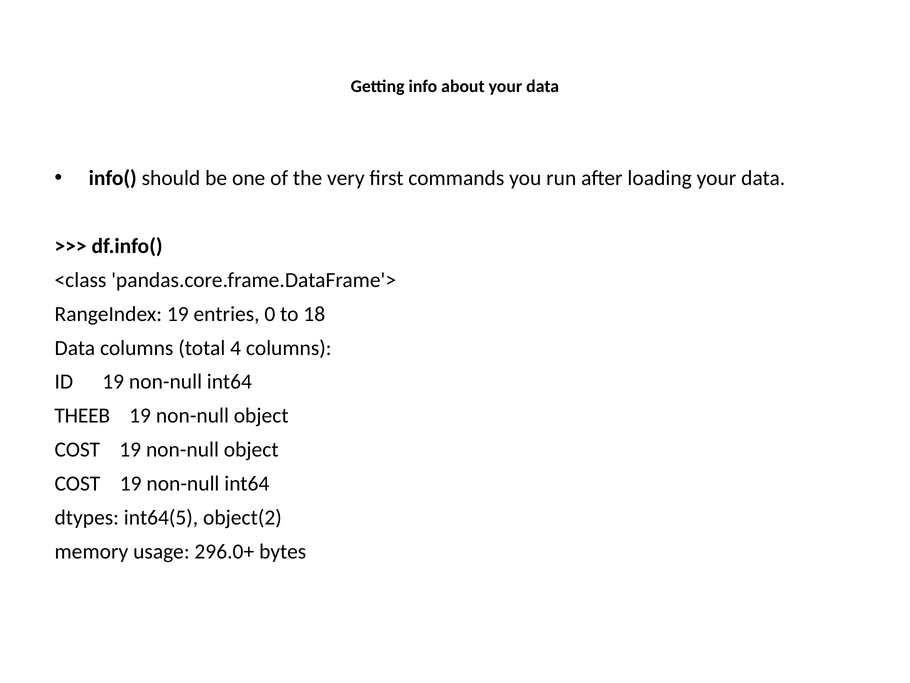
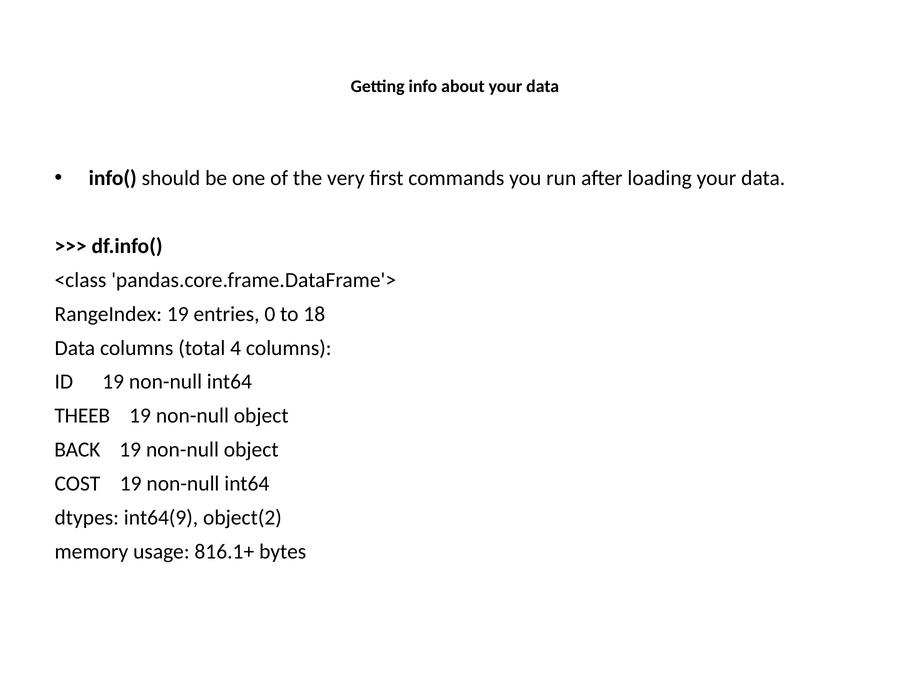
COST: COST -> BACK (77, 449)
int64(5: int64(5 -> int64(9 (161, 517)
296.0+: 296.0+ -> 816.1+ (224, 551)
